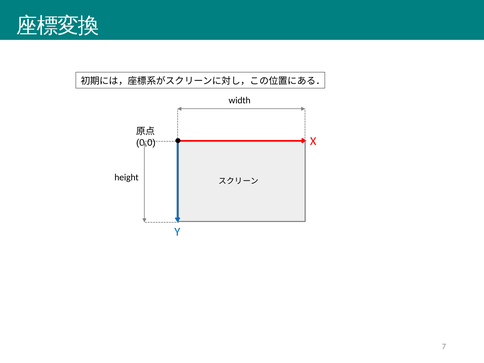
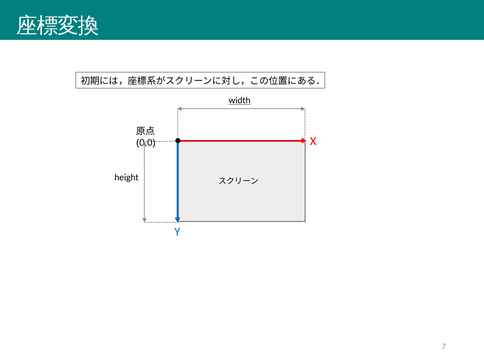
width underline: none -> present (240, 100)
